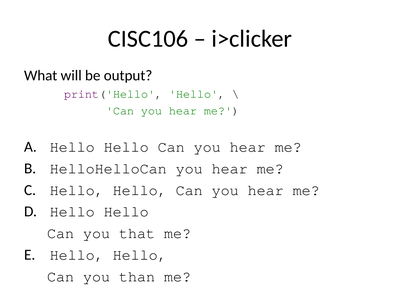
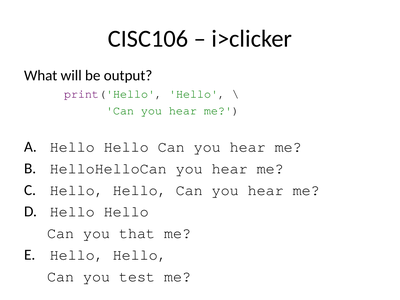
than: than -> test (137, 276)
